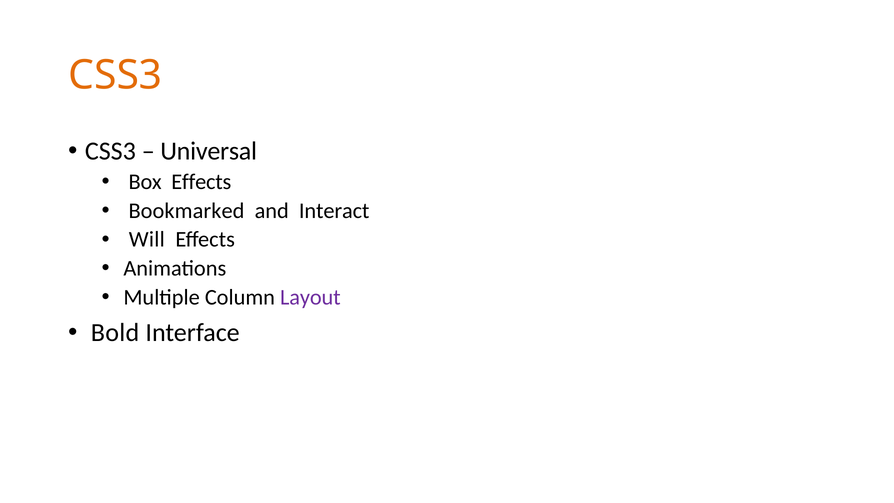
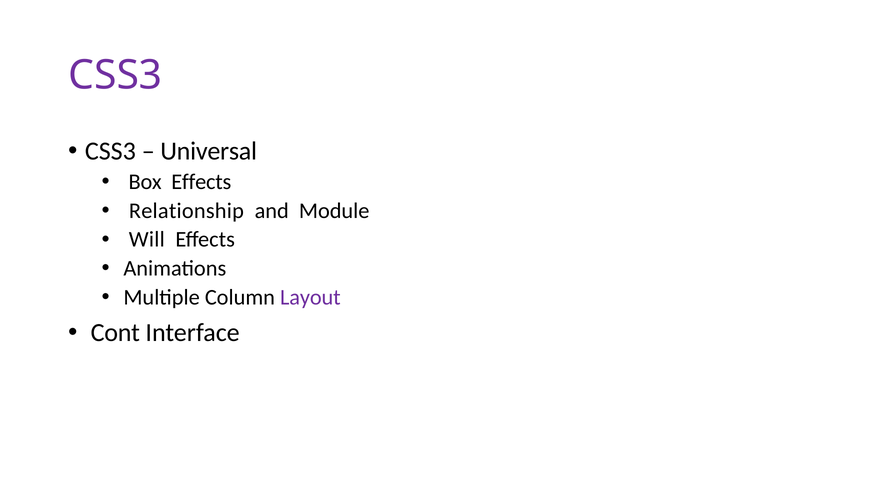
CSS3 colour: orange -> purple (115, 75)
Bookmarked: Bookmarked -> Relationship (186, 211)
Interact: Interact -> Module (334, 211)
Bold: Bold -> Cont (115, 333)
